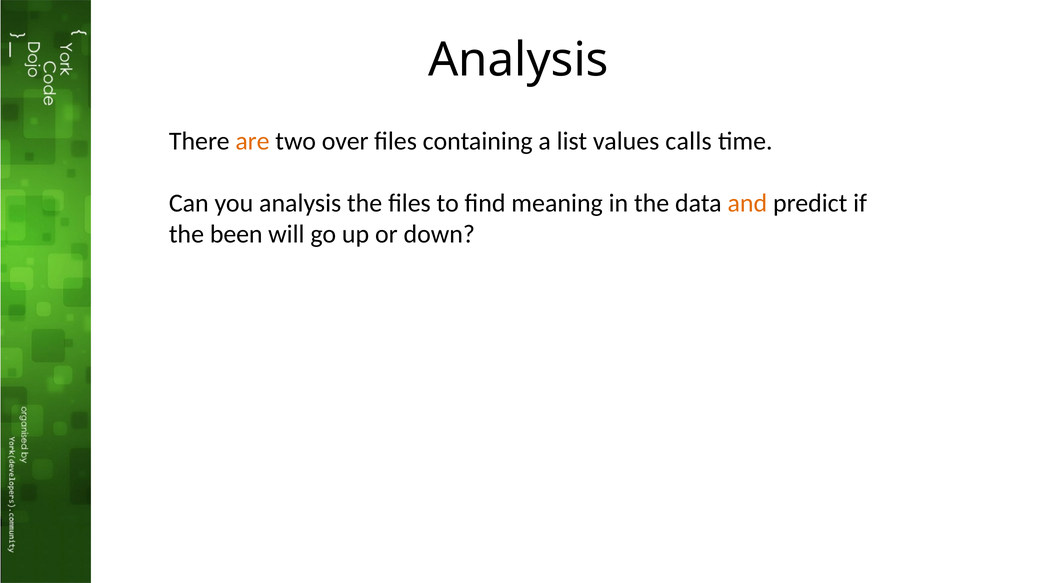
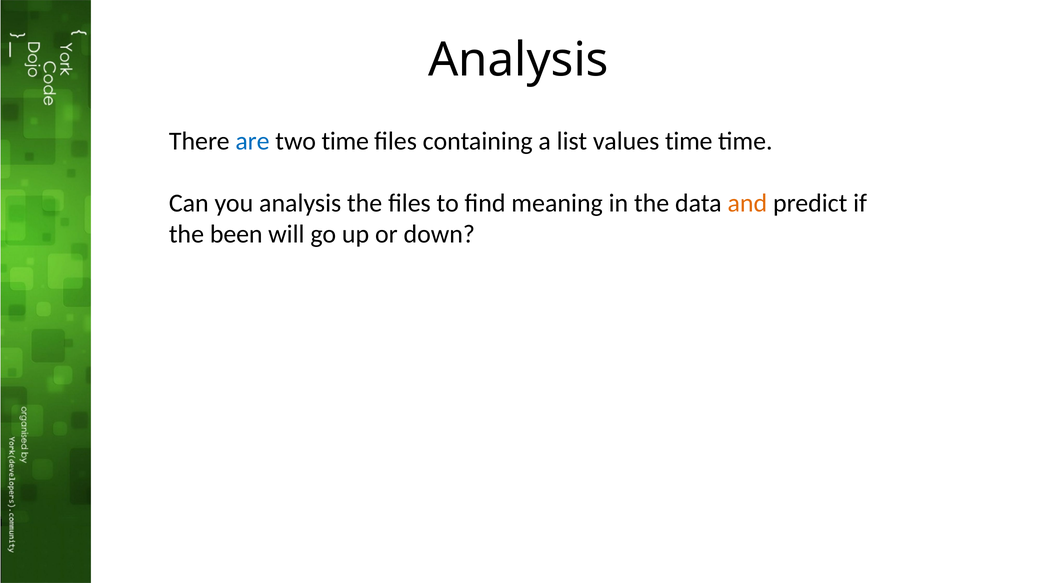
are colour: orange -> blue (252, 141)
two over: over -> time (345, 141)
values calls: calls -> time (689, 141)
